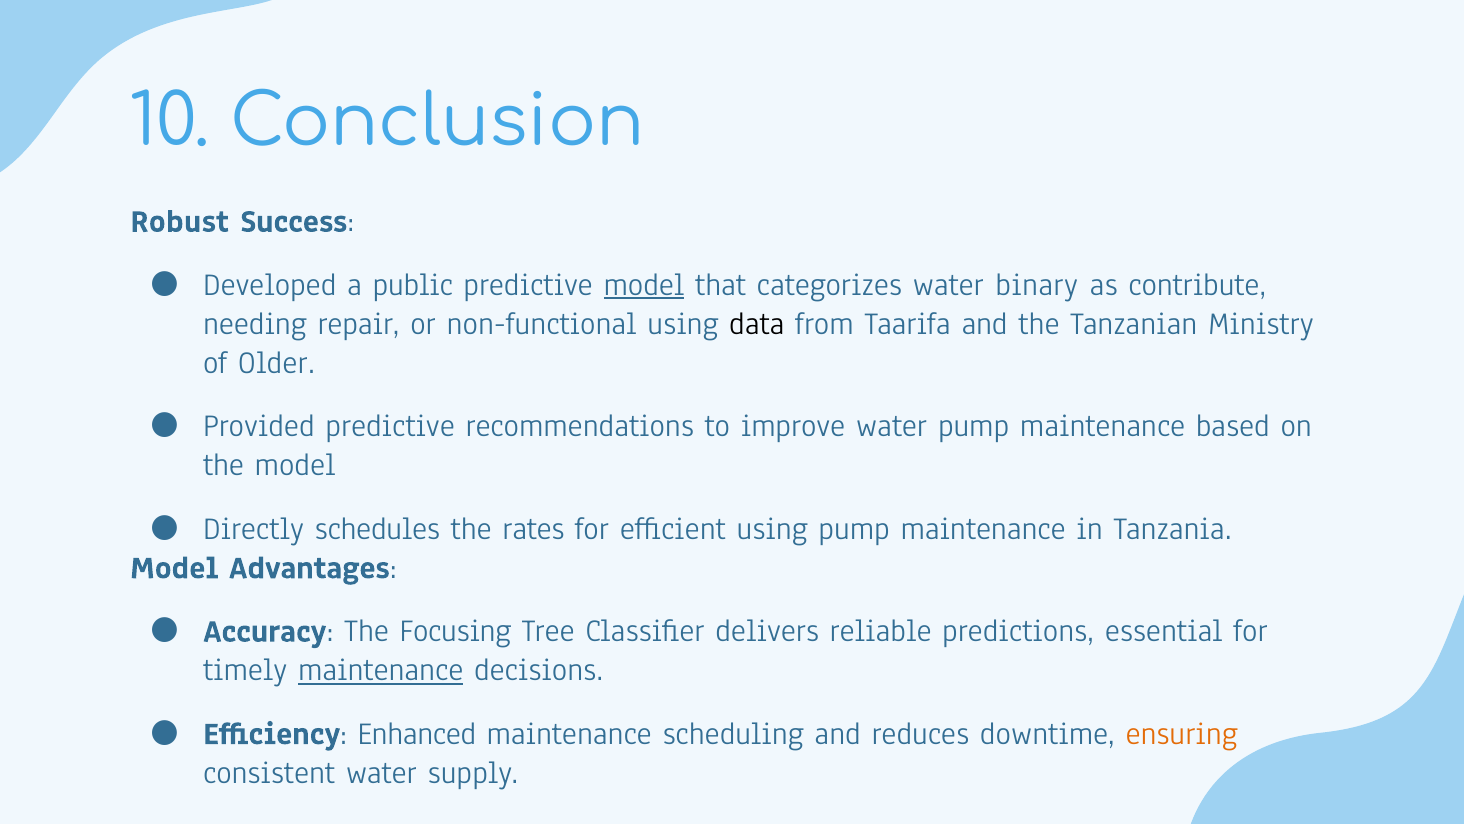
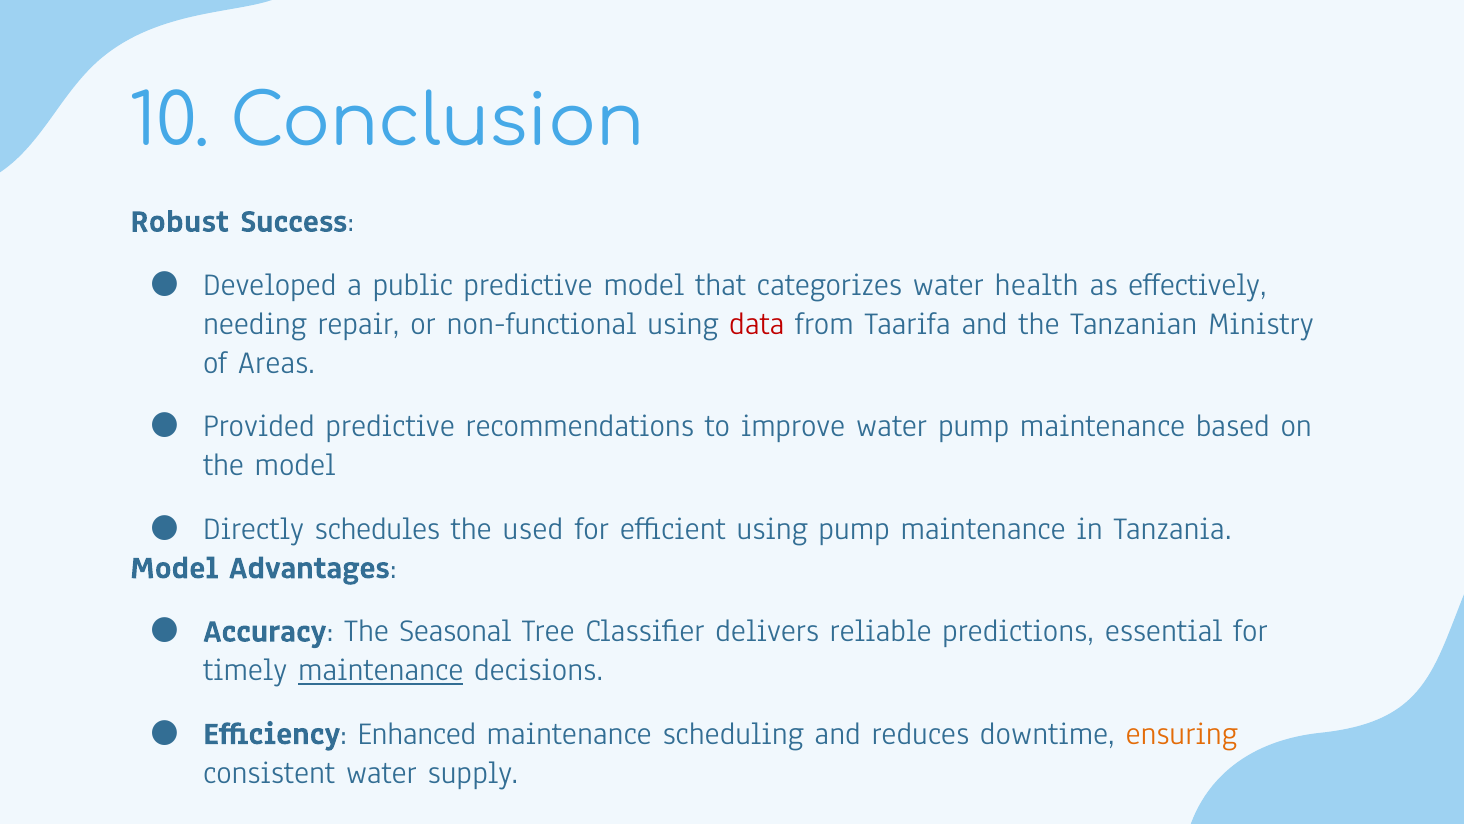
model underline: present -> none (644, 284)
binary: binary -> health (1037, 284)
contribute: contribute -> effectively (1197, 284)
data colour: black -> red (757, 323)
Older: Older -> Areas (277, 362)
rates: rates -> used (533, 528)
Focusing: Focusing -> Seasonal (456, 631)
